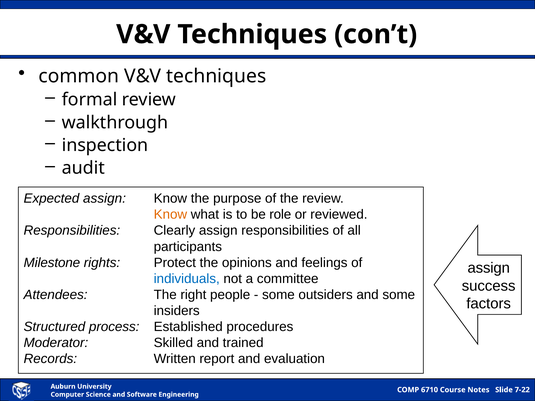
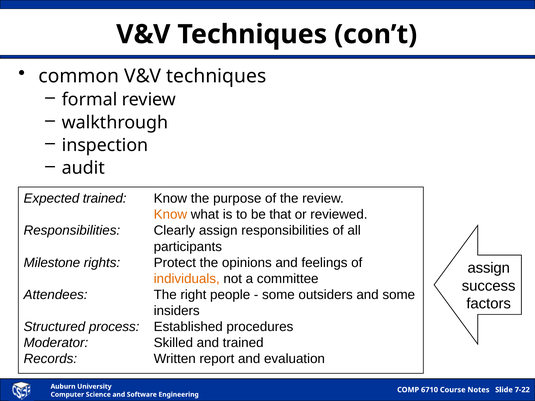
Expected assign: assign -> trained (105, 199)
role: role -> that (280, 215)
individuals colour: blue -> orange (187, 279)
